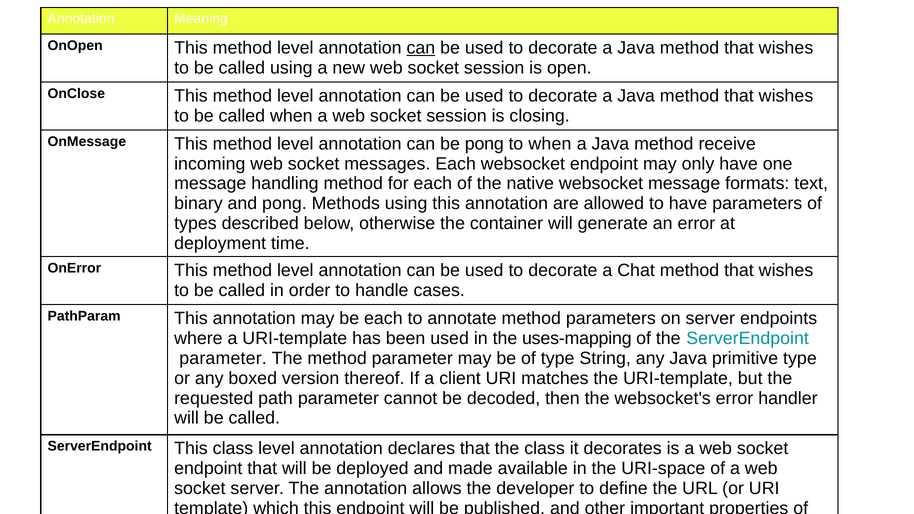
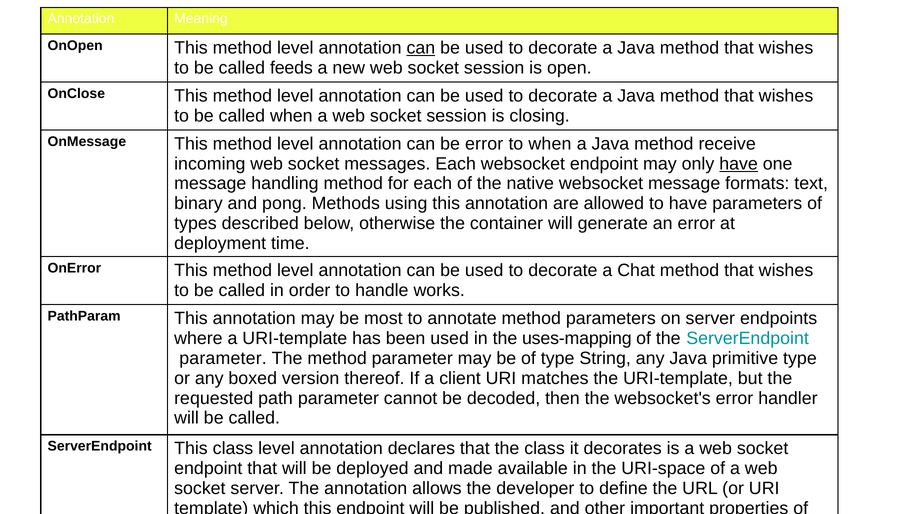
called using: using -> feeds (291, 68)
be pong: pong -> error (484, 144)
have underline: none -> present (739, 164)
cases: cases -> works (439, 290)
be each: each -> most (383, 318)
